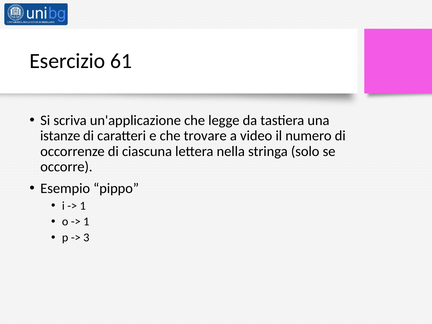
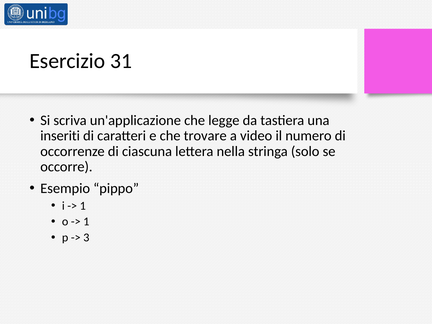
61: 61 -> 31 (121, 61)
istanze: istanze -> inseriti (60, 136)
